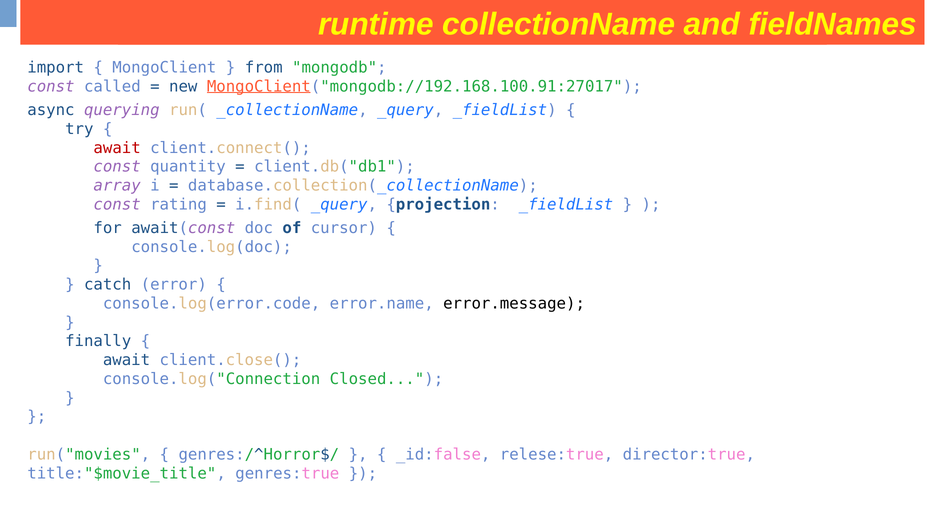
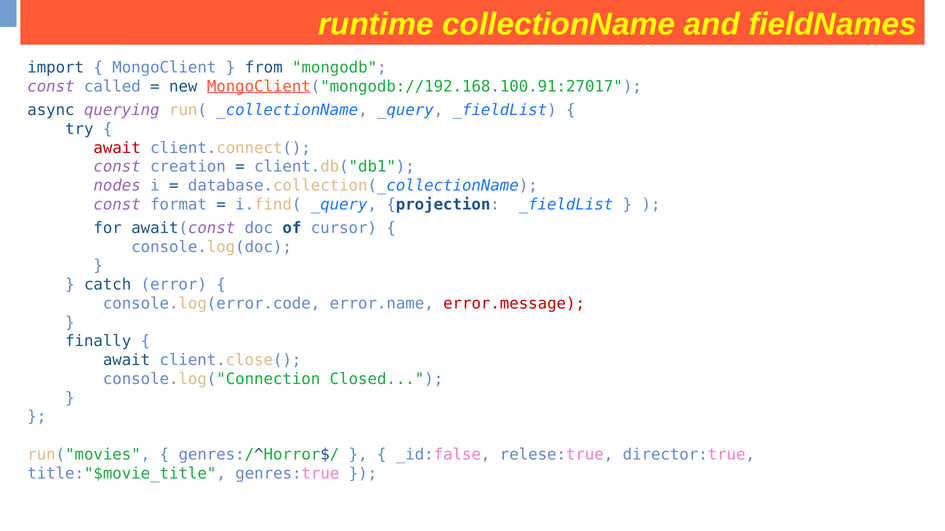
quantity: quantity -> creation (188, 167)
array: array -> nodes (117, 186)
rating: rating -> format (179, 205)
error.message colour: black -> red (514, 304)
